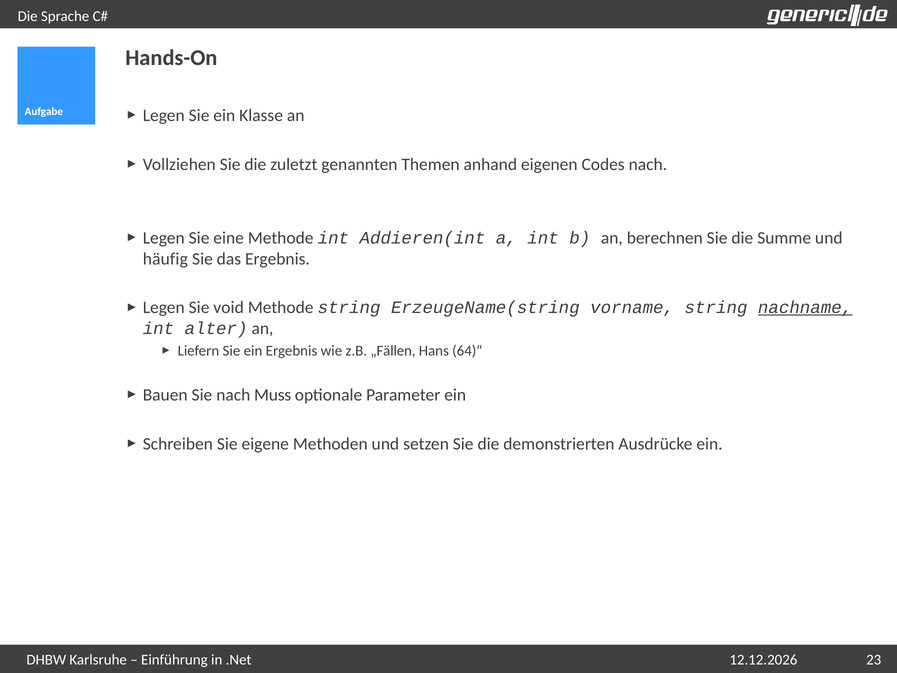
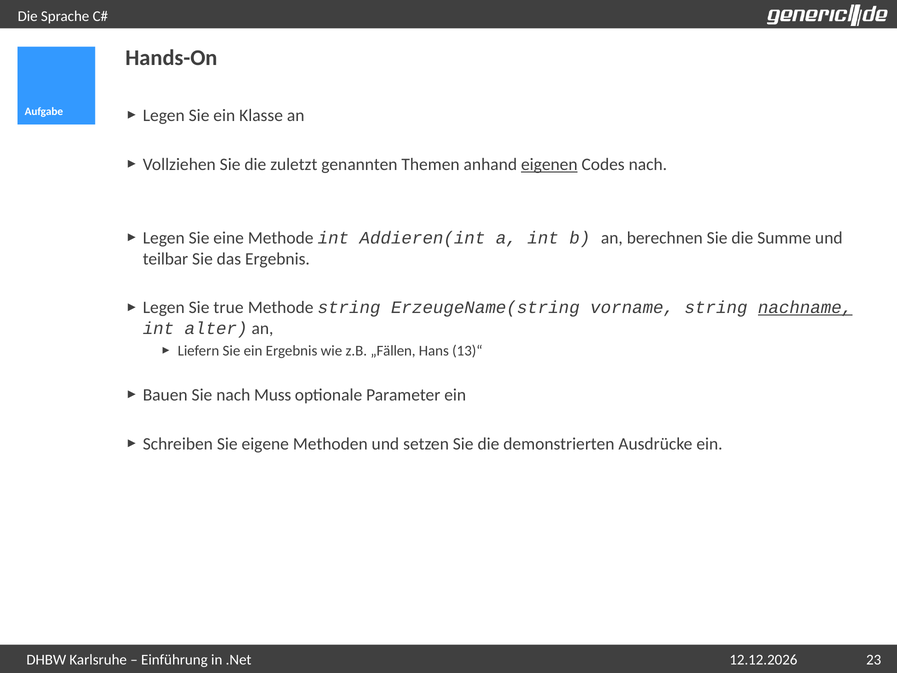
eigenen underline: none -> present (549, 164)
häufig: häufig -> teilbar (165, 259)
void: void -> true (229, 308)
64)“: 64)“ -> 13)“ (467, 351)
